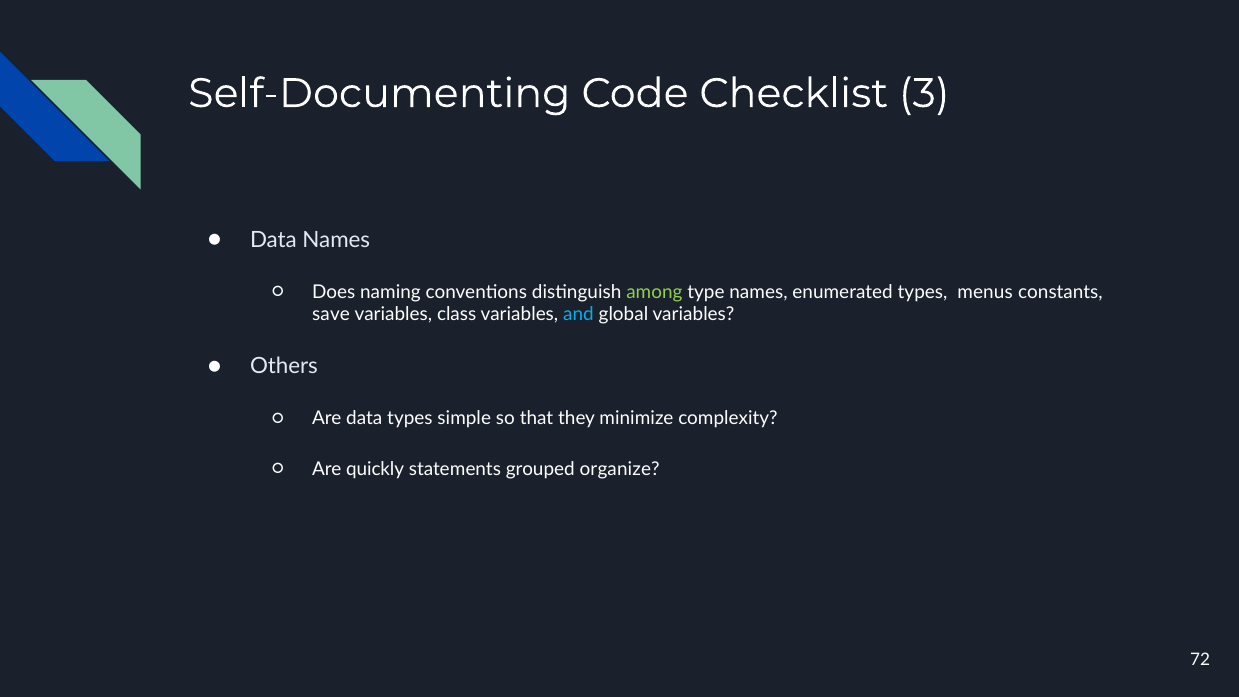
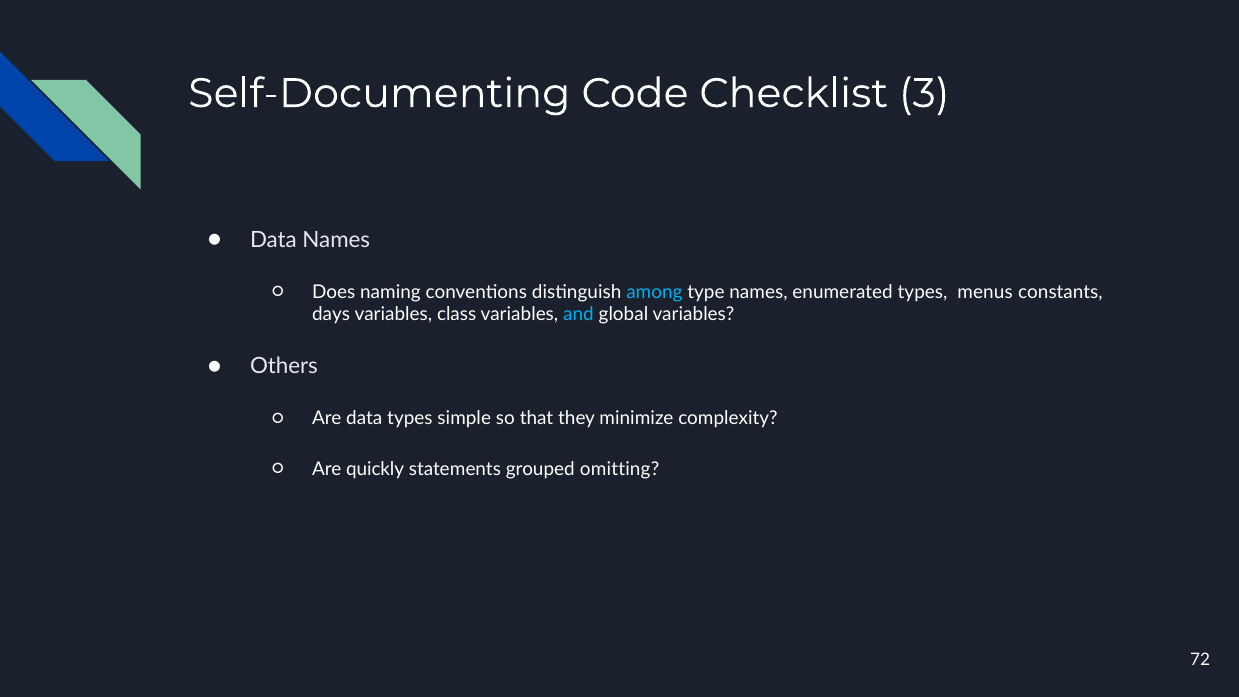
among colour: light green -> light blue (654, 292)
save: save -> days (331, 315)
organize: organize -> omitting (620, 469)
